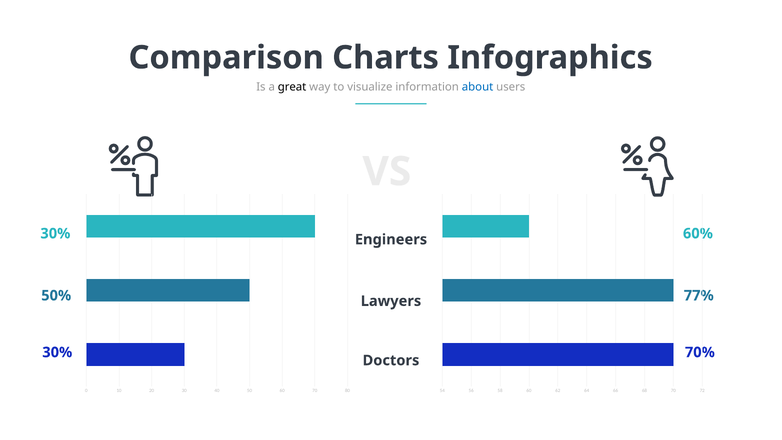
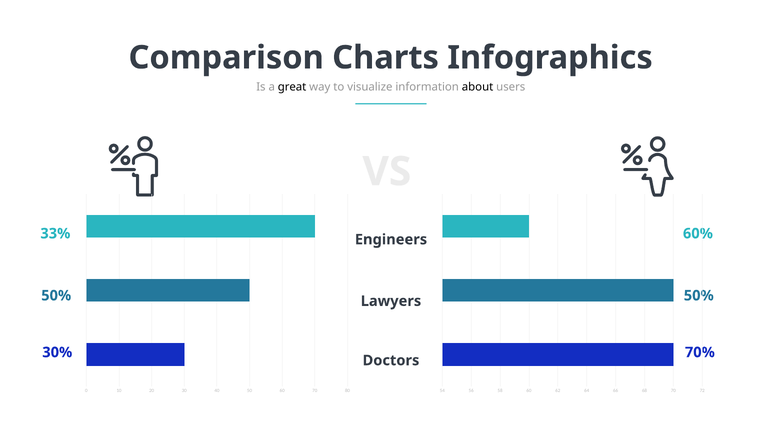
about colour: blue -> black (478, 87)
30%: 30% -> 33% (55, 233)
77%: 77% -> 50% (699, 295)
